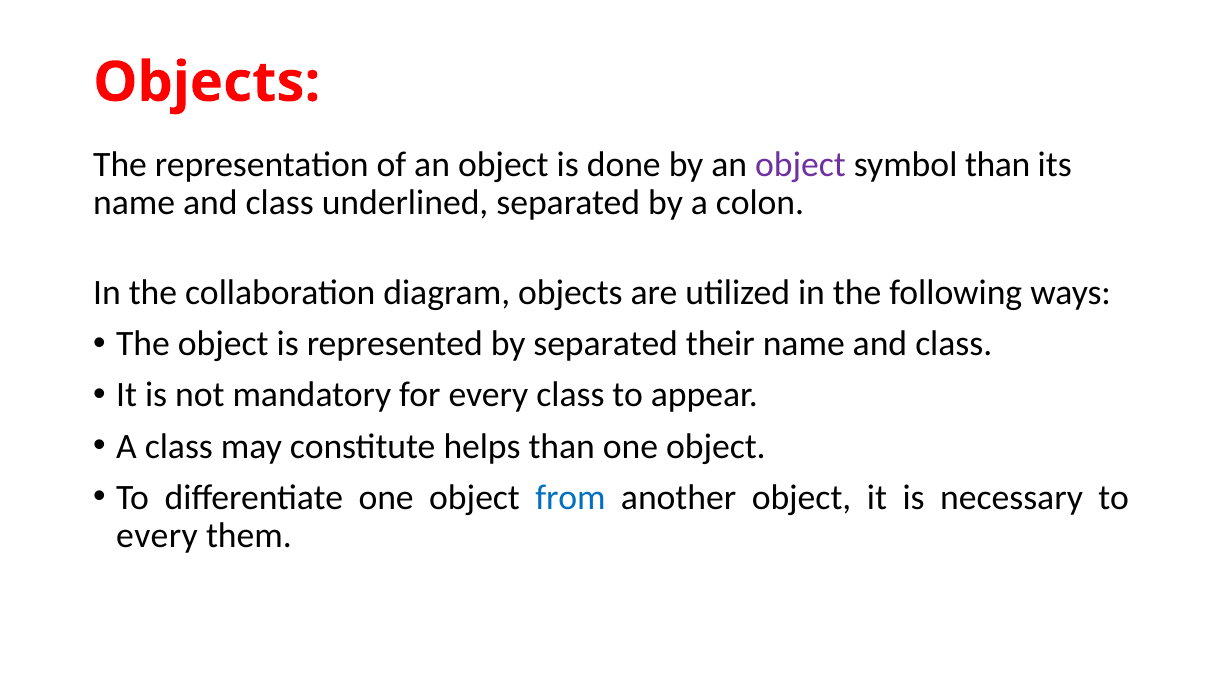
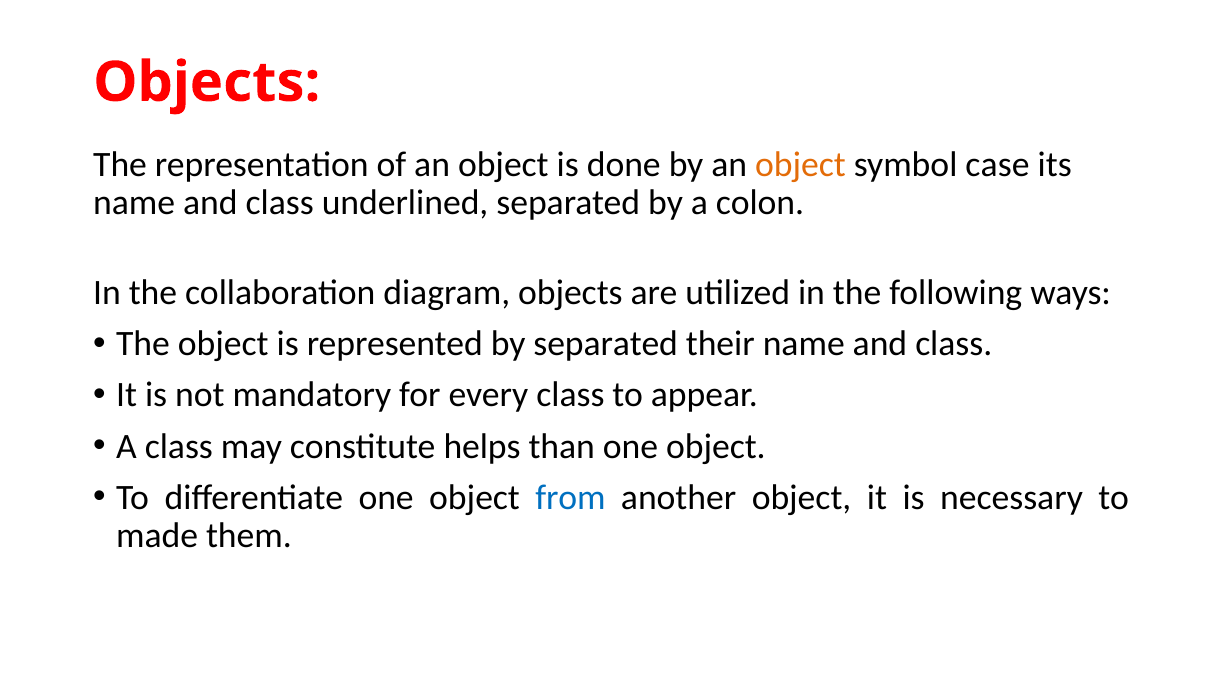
object colour: purple -> orange (801, 164)
symbol than: than -> case (998, 164)
every: every -> made (157, 536)
